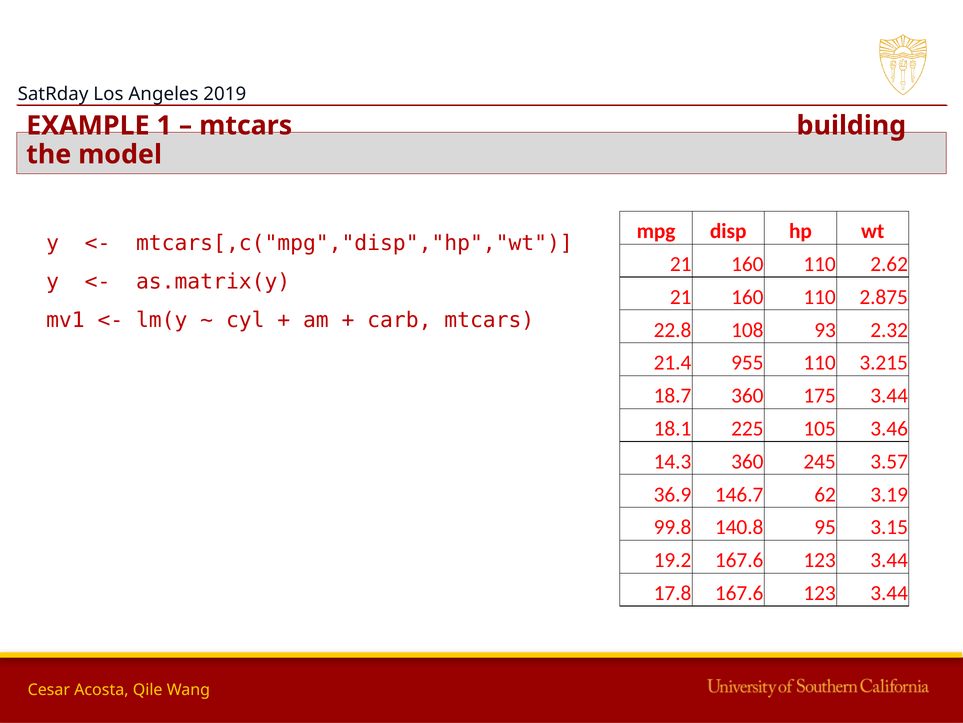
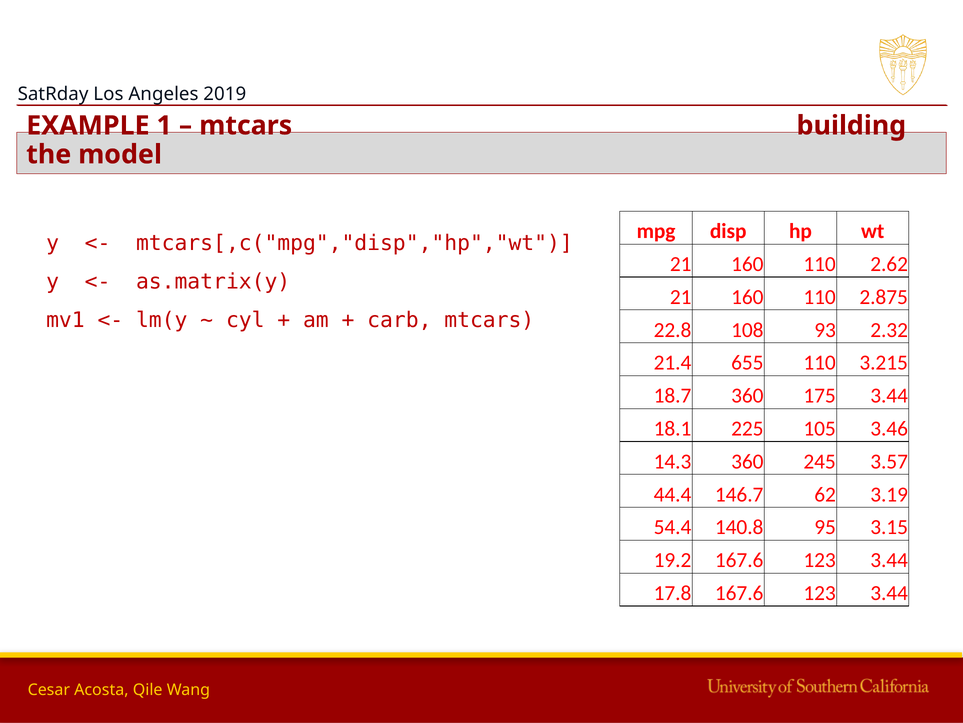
955: 955 -> 655 (747, 362)
36.9: 36.9 -> 44.4 (673, 494)
99.8: 99.8 -> 54.4 (673, 527)
